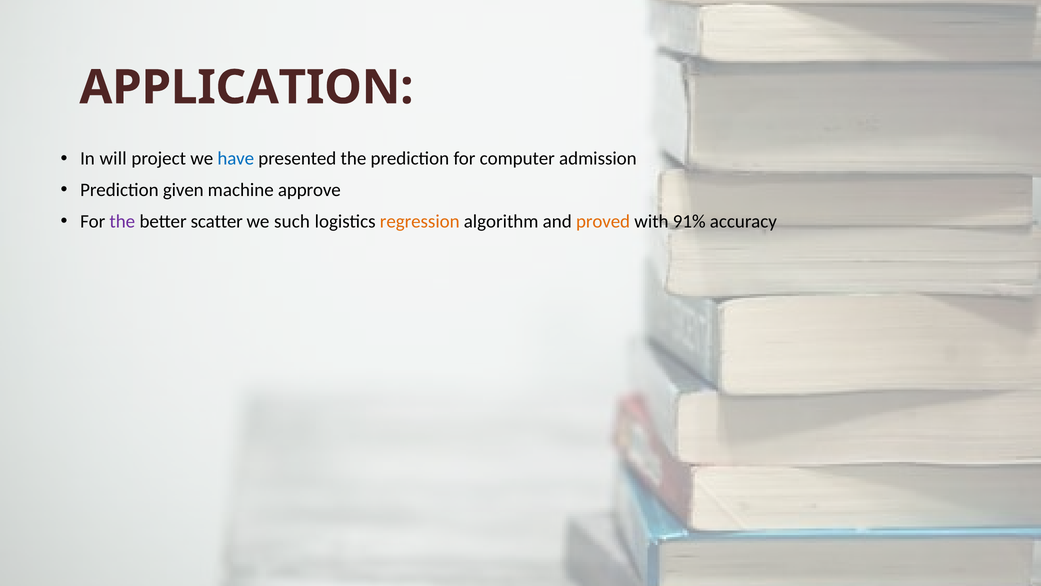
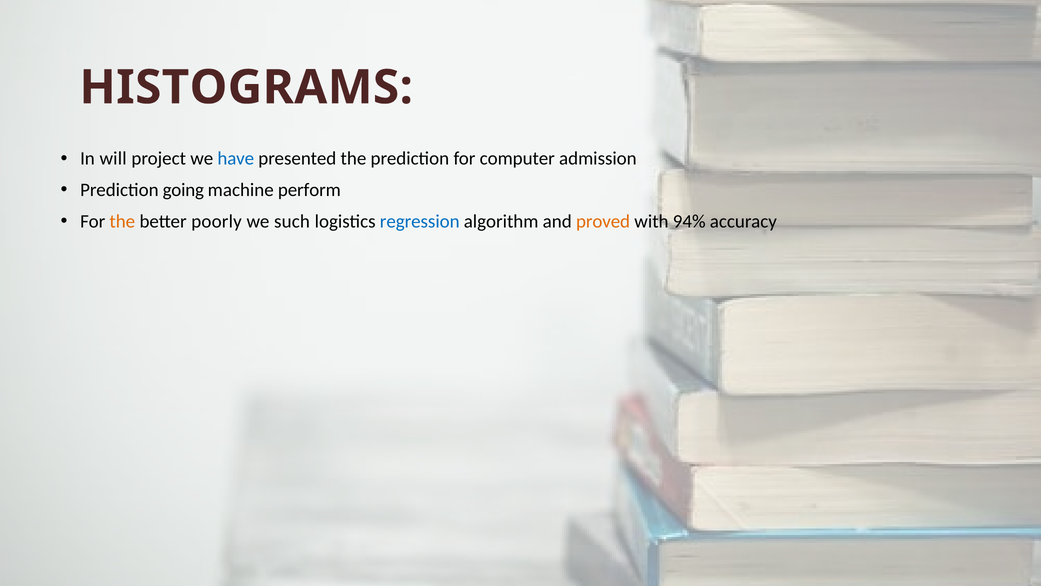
APPLICATION: APPLICATION -> HISTOGRAMS (246, 87)
given: given -> going (183, 190)
approve: approve -> perform (309, 190)
the colour: purple -> orange (122, 221)
scatter: scatter -> poorly (217, 221)
regression colour: orange -> blue (420, 221)
91%: 91% -> 94% (689, 221)
